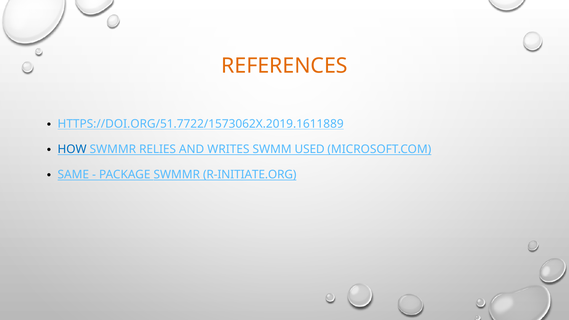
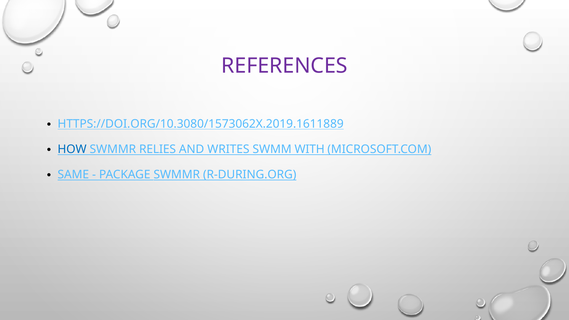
REFERENCES colour: orange -> purple (284, 66)
HTTPS://DOI.ORG/51.7722/1573062X.2019.1611889: HTTPS://DOI.ORG/51.7722/1573062X.2019.1611889 -> HTTPS://DOI.ORG/10.3080/1573062X.2019.1611889 (201, 124)
USED: USED -> WITH (310, 149)
R-INITIATE.ORG: R-INITIATE.ORG -> R-DURING.ORG (250, 175)
